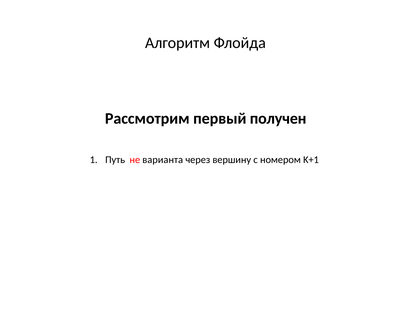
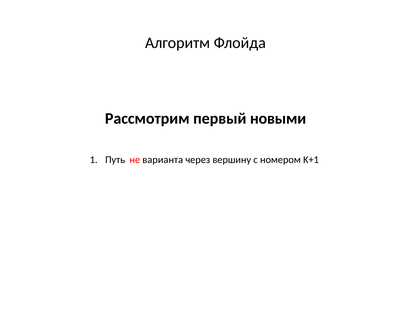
получен: получен -> новыми (278, 118)
